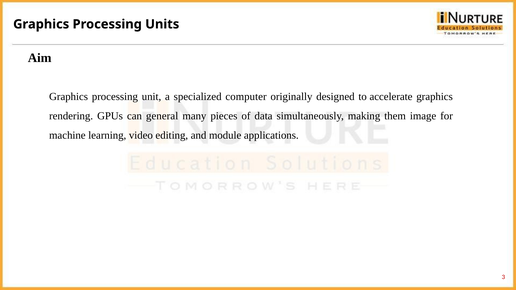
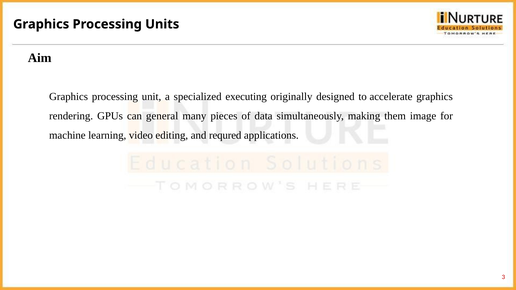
computer: computer -> executing (246, 97)
module: module -> requred (225, 135)
